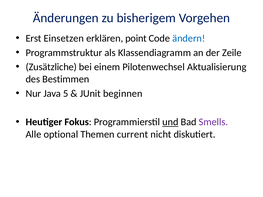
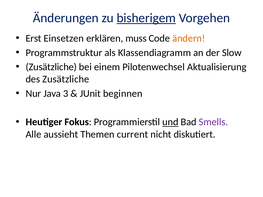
bisherigem underline: none -> present (146, 18)
point: point -> muss (136, 38)
ändern colour: blue -> orange (189, 38)
Zeile: Zeile -> Slow (232, 53)
des Bestimmen: Bestimmen -> Zusätzliche (66, 79)
5: 5 -> 3 (66, 94)
optional: optional -> aussieht (61, 134)
